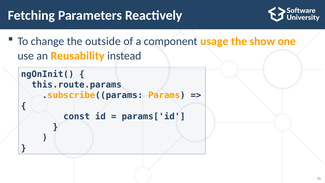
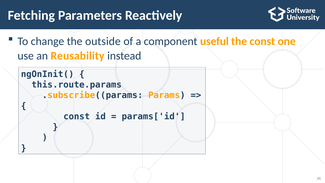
usage: usage -> useful (214, 41)
the show: show -> const (262, 41)
